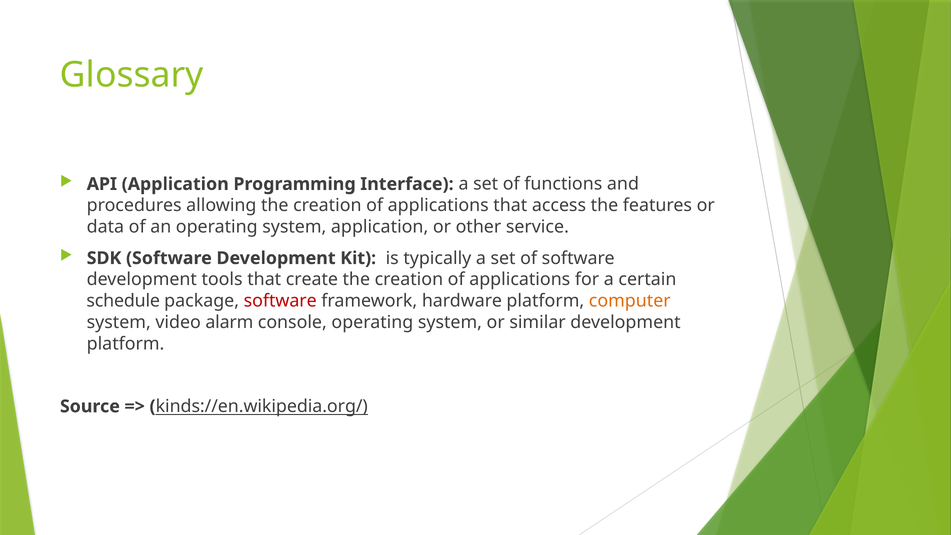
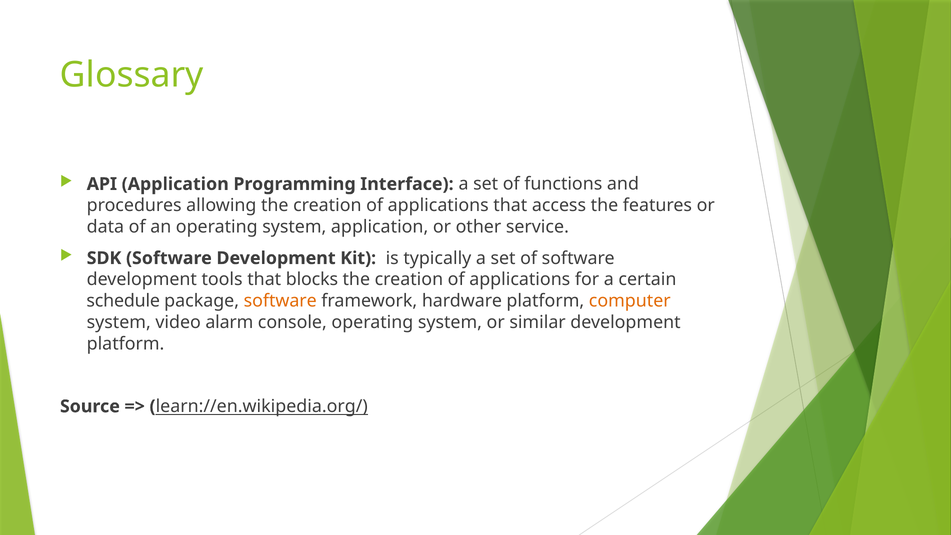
create: create -> blocks (312, 280)
software colour: red -> orange (280, 301)
kinds://en.wikipedia.org/: kinds://en.wikipedia.org/ -> learn://en.wikipedia.org/ (262, 406)
